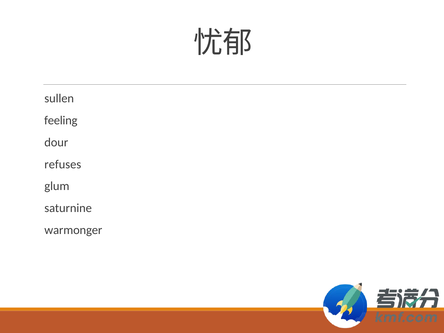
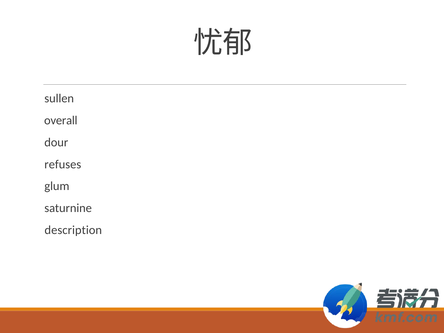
feeling: feeling -> overall (61, 120)
warmonger: warmonger -> description (73, 230)
